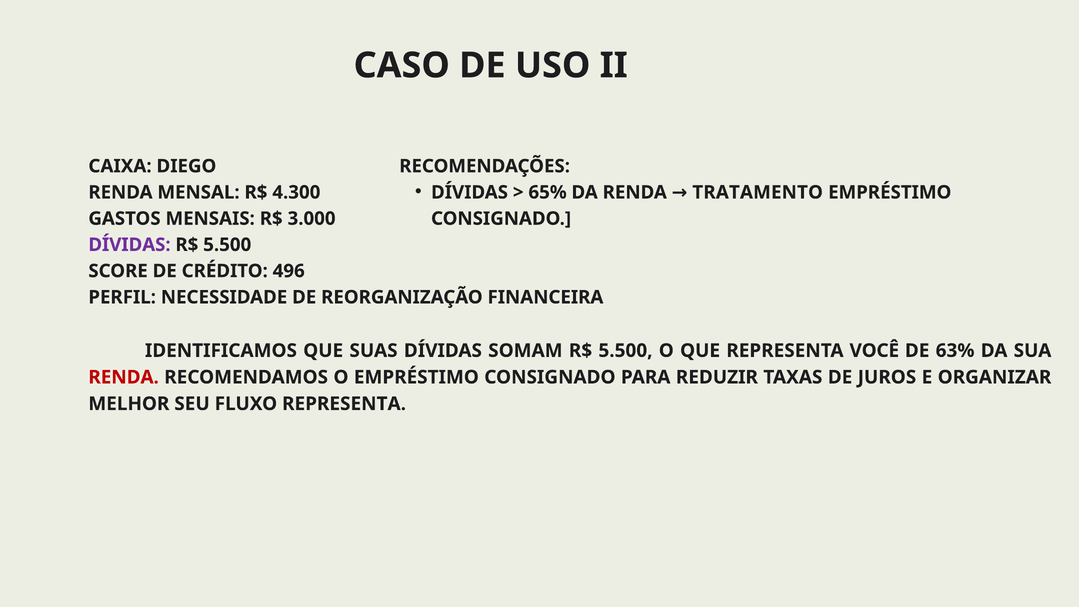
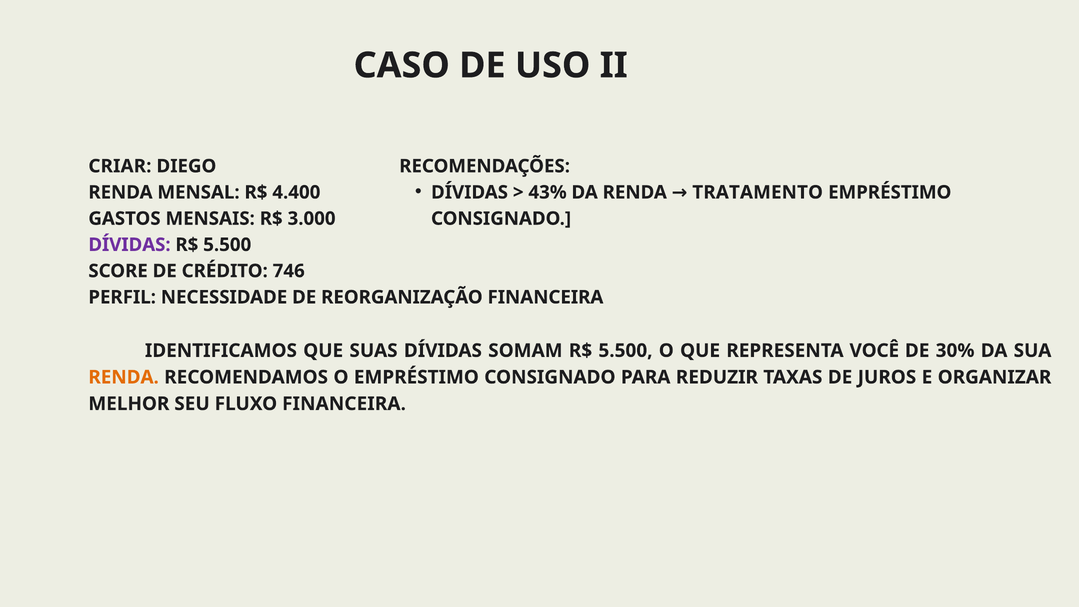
CAIXA: CAIXA -> CRIAR (120, 166)
65%: 65% -> 43% (548, 192)
4.300: 4.300 -> 4.400 (296, 192)
496: 496 -> 746 (289, 271)
63%: 63% -> 30% (955, 351)
RENDA colour: red -> orange (124, 377)
FLUXO REPRESENTA: REPRESENTA -> FINANCEIRA (344, 404)
